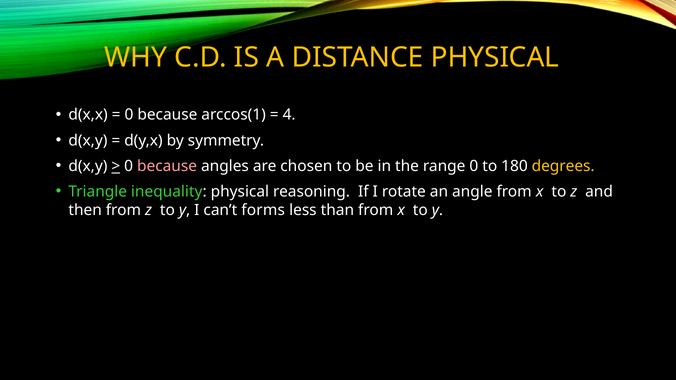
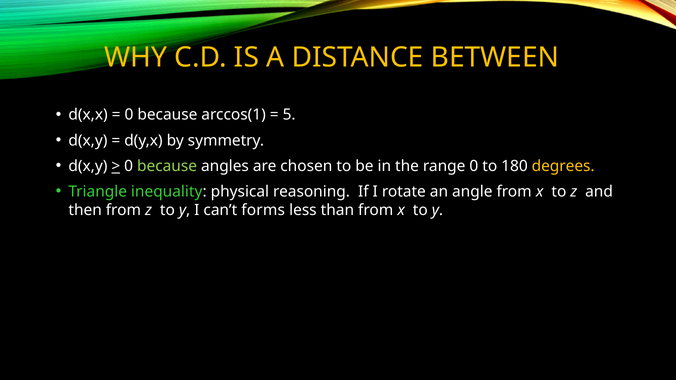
DISTANCE PHYSICAL: PHYSICAL -> BETWEEN (495, 58)
4: 4 -> 5 (289, 115)
because colour: pink -> light green (167, 166)
